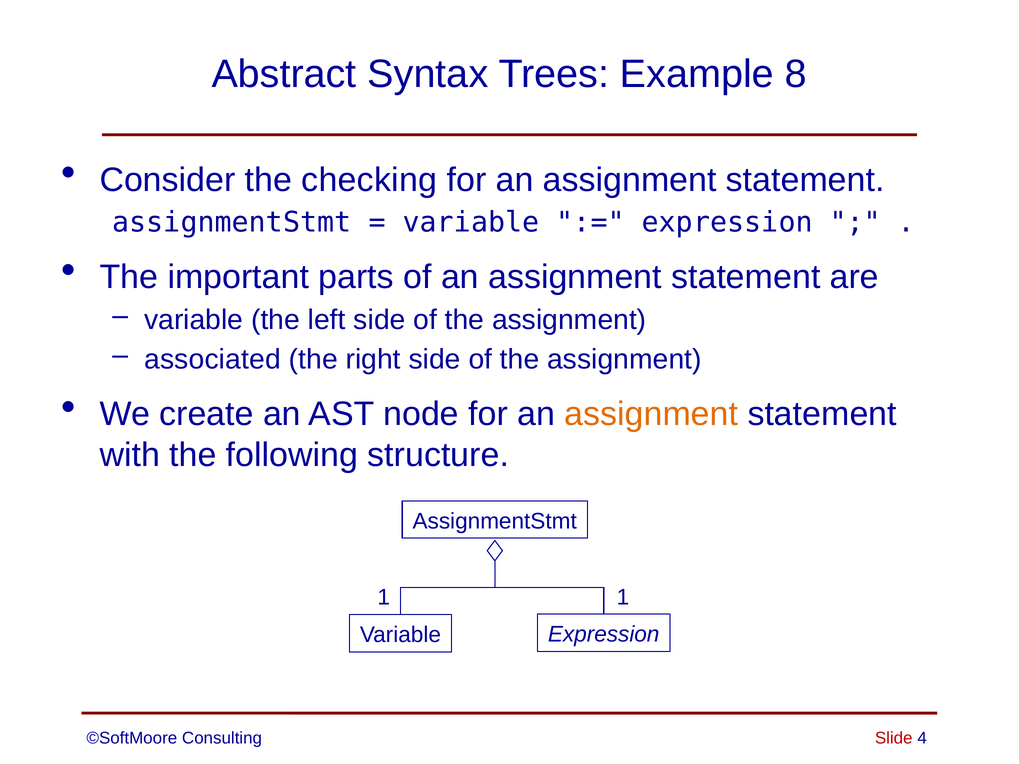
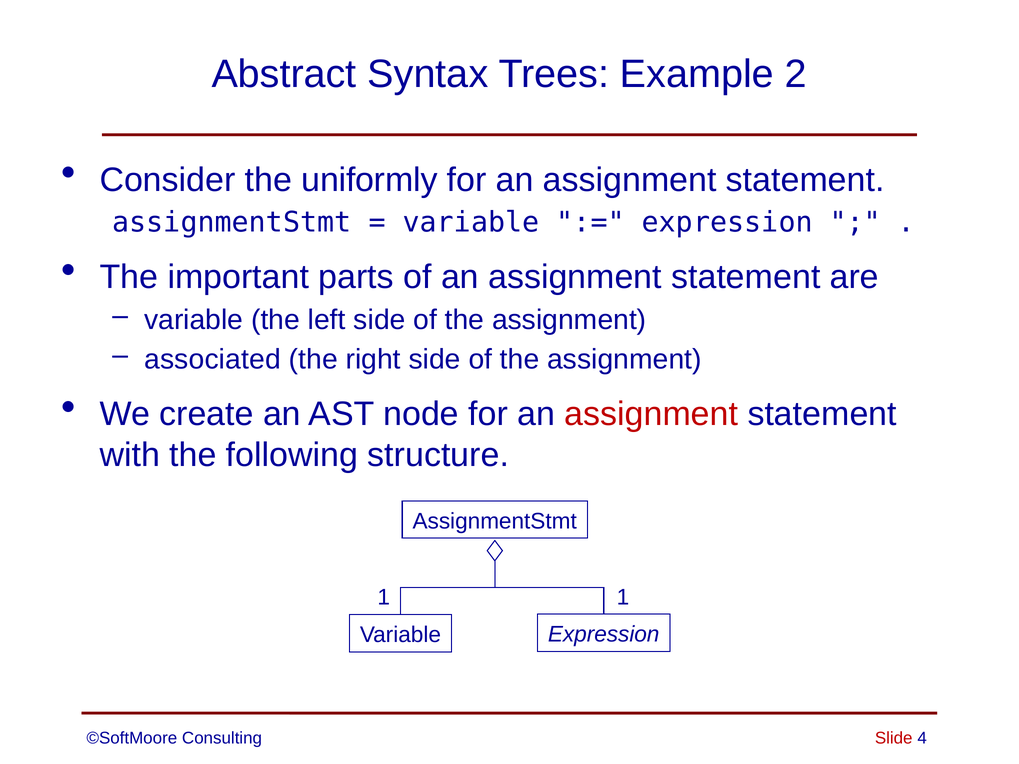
8: 8 -> 2 (796, 74)
checking: checking -> uniformly (369, 180)
assignment colour: orange -> red (651, 414)
